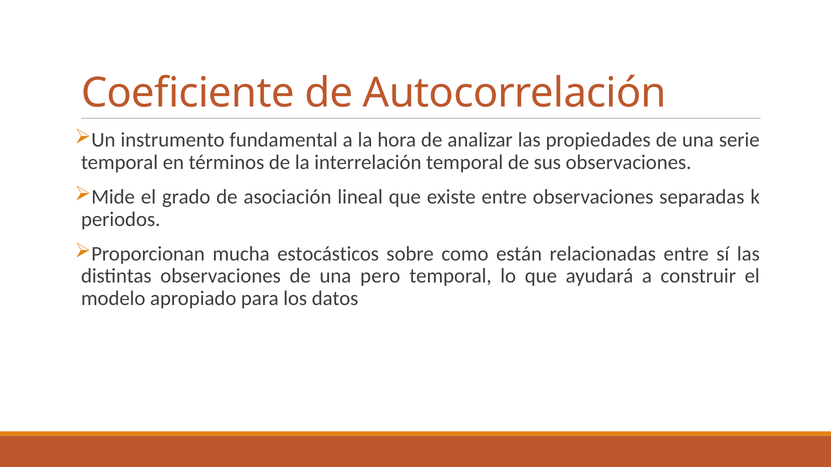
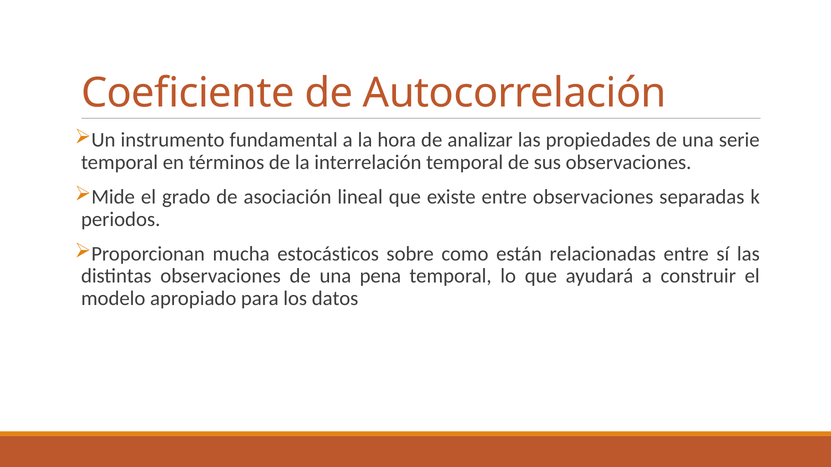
pero: pero -> pena (380, 276)
